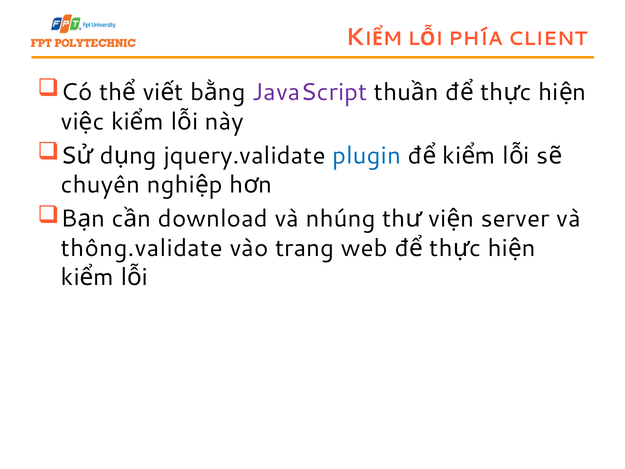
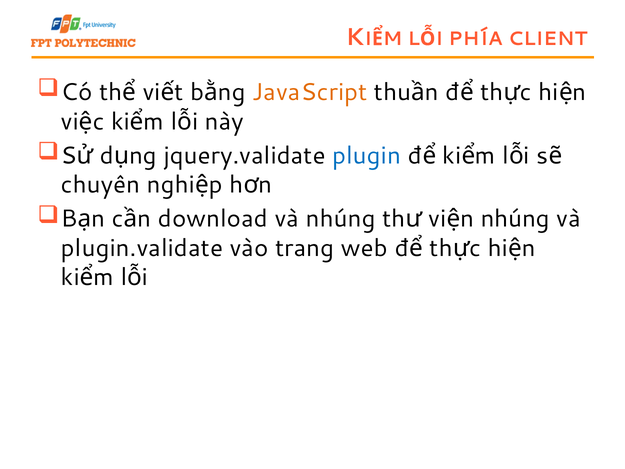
JavaScript colour: purple -> orange (310, 92)
server: server -> nhúng (515, 219)
thông.validate: thông.validate -> plugin.validate (142, 248)
